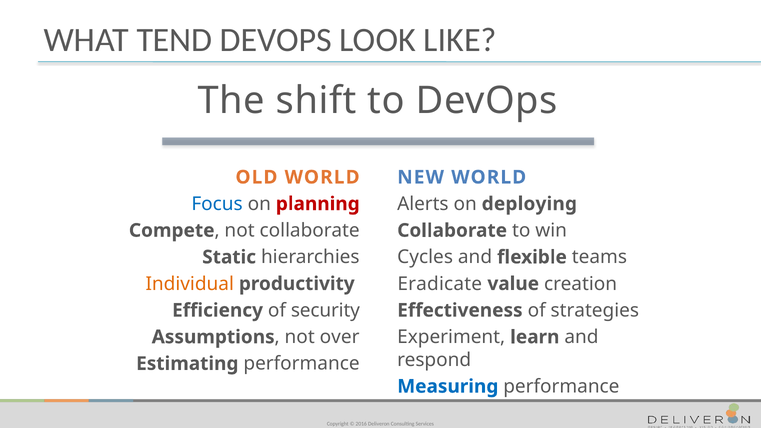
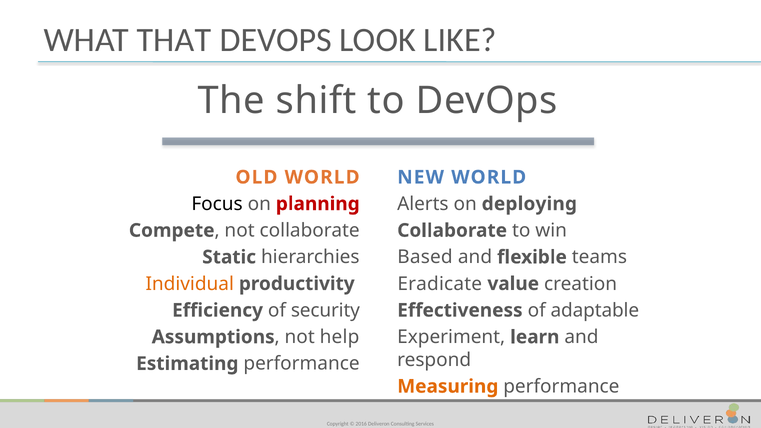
TEND: TEND -> THAT (174, 40)
Focus colour: blue -> black (217, 204)
Cycles: Cycles -> Based (425, 257)
strategies: strategies -> adaptable (595, 310)
over: over -> help (339, 337)
Measuring colour: blue -> orange (448, 386)
